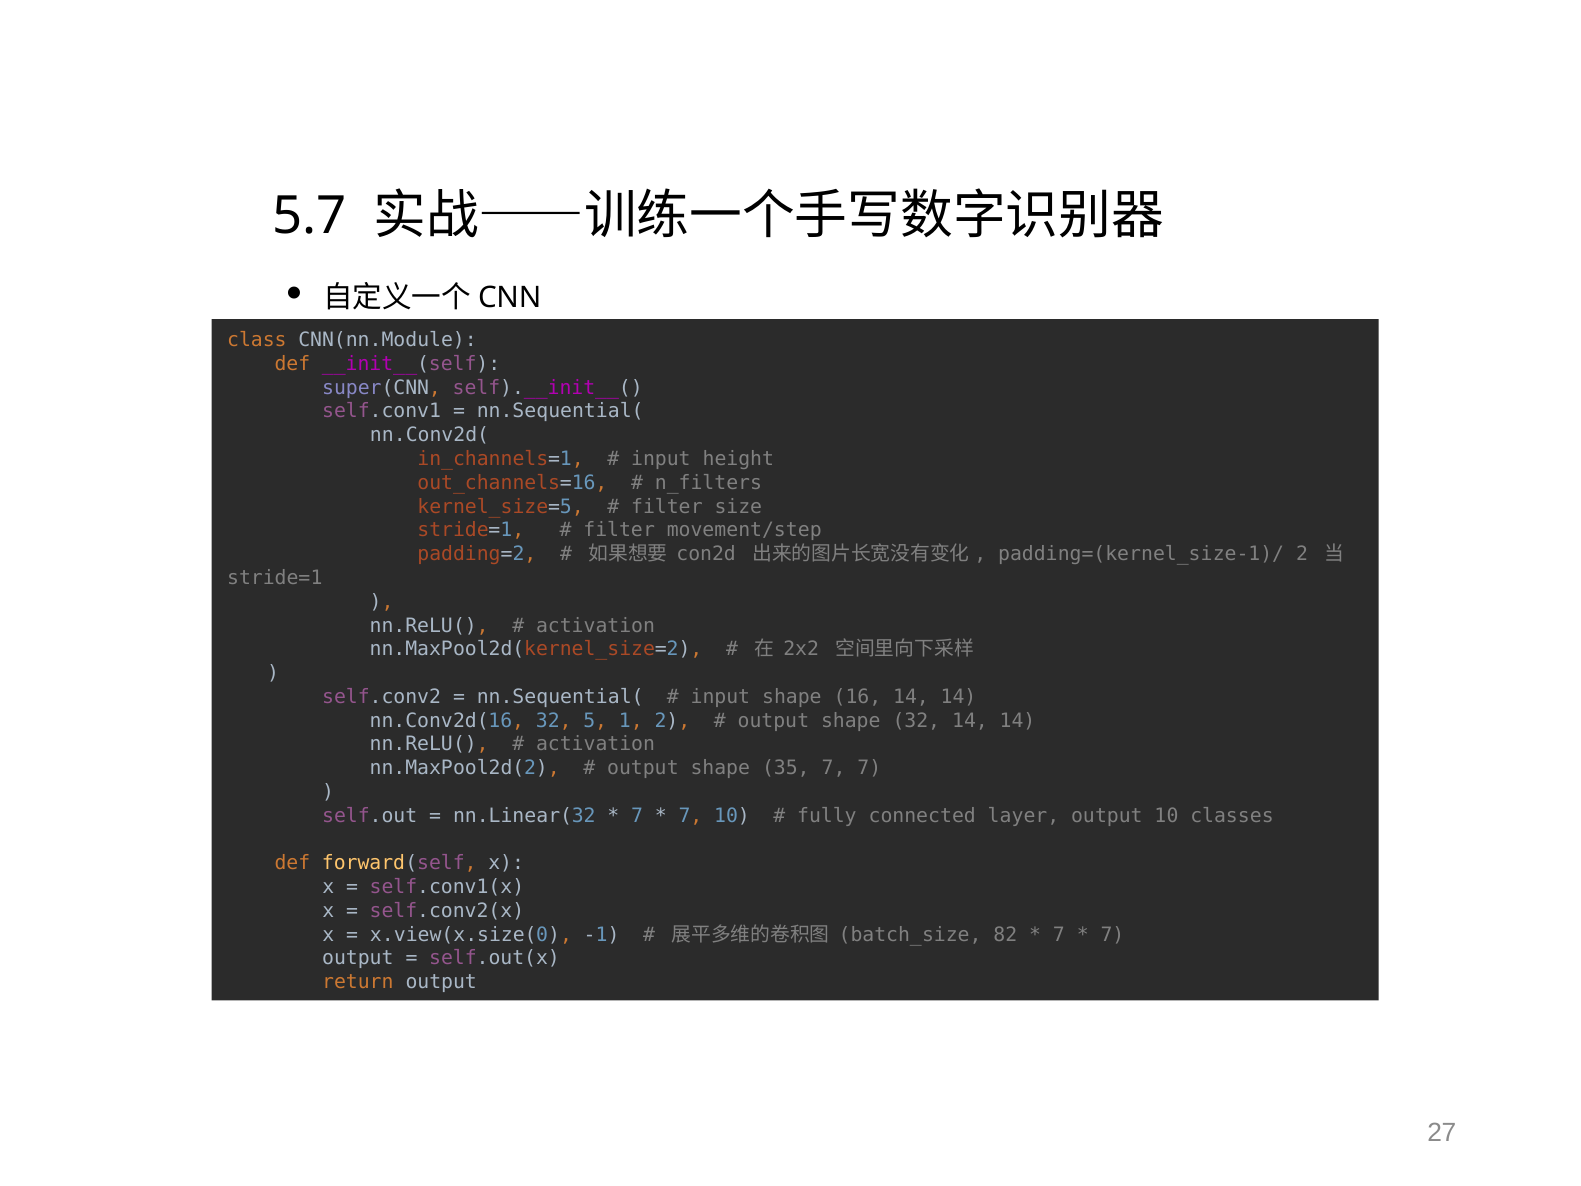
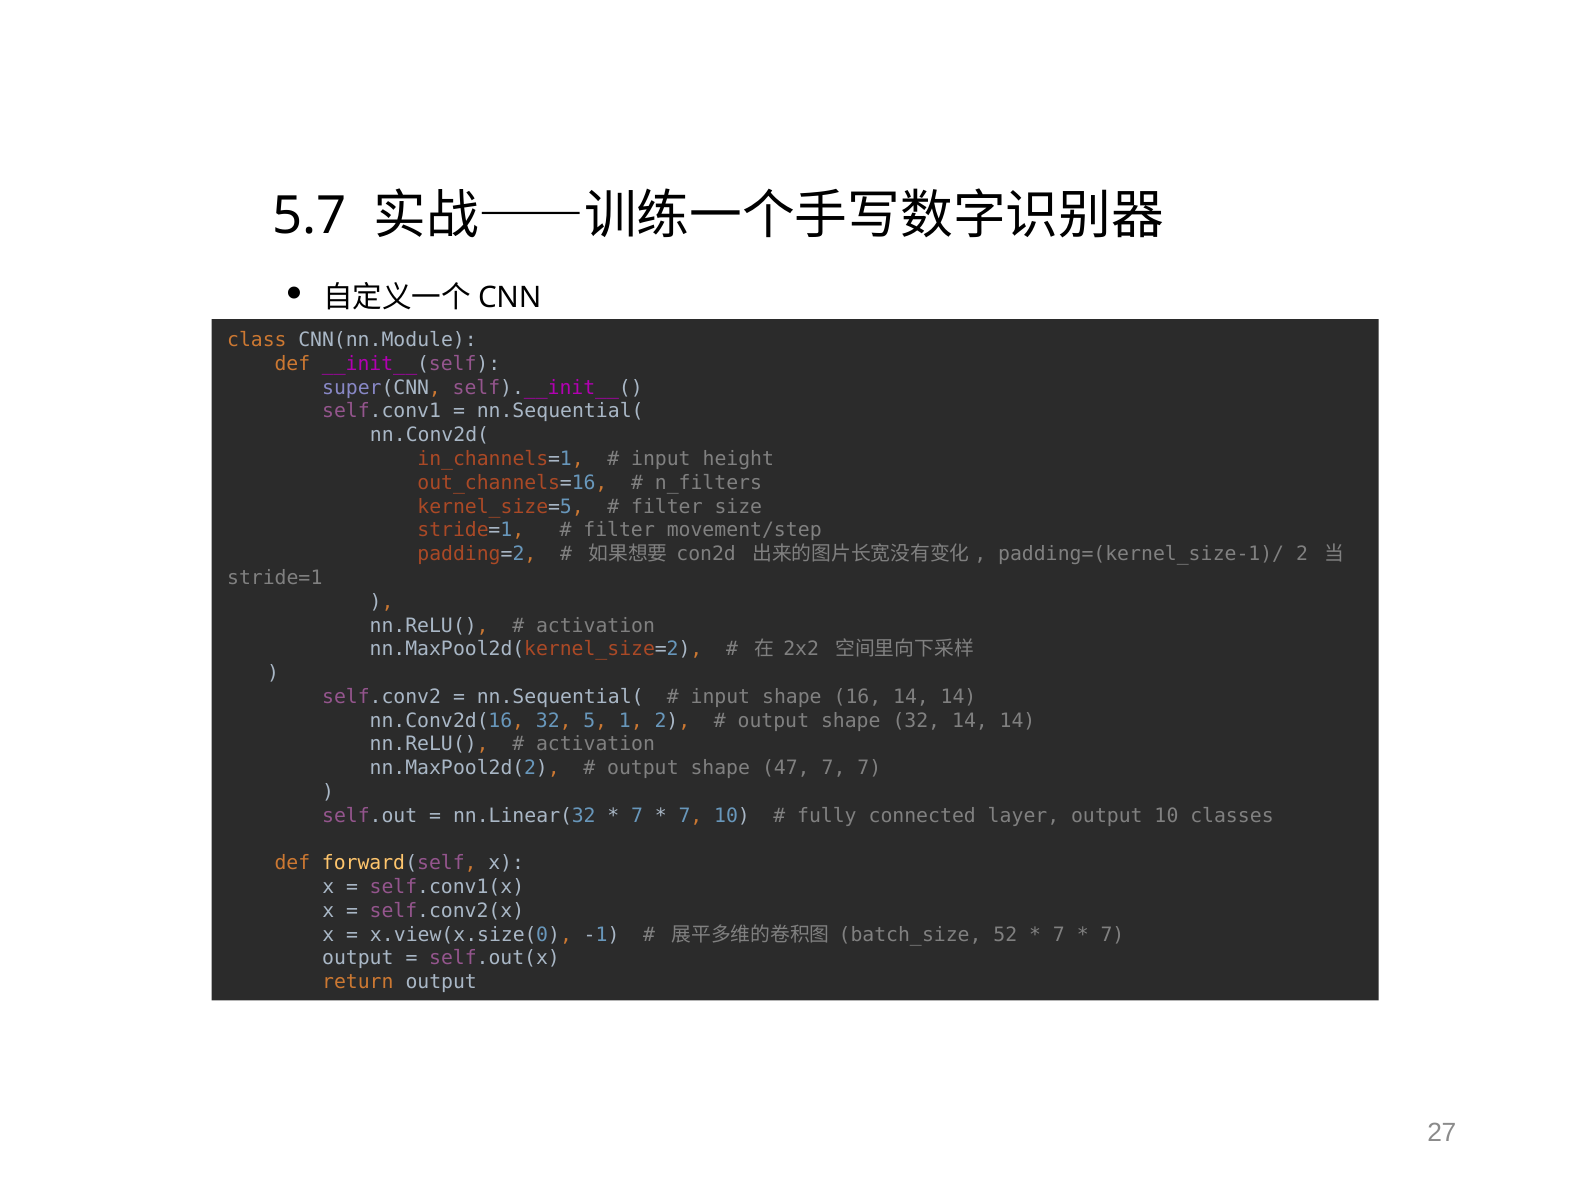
35: 35 -> 47 (786, 768)
82: 82 -> 52 (1005, 934)
